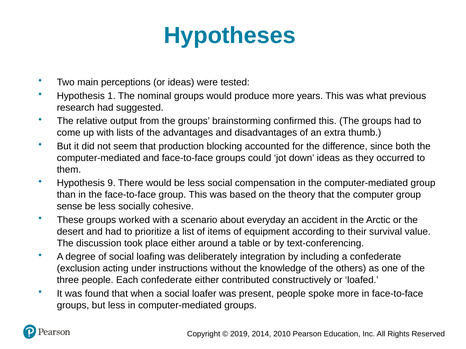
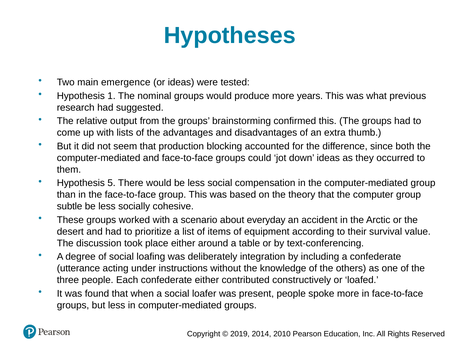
perceptions: perceptions -> emergence (126, 82)
9: 9 -> 5 (112, 183)
sense: sense -> subtle (70, 207)
exclusion: exclusion -> utterance (78, 269)
